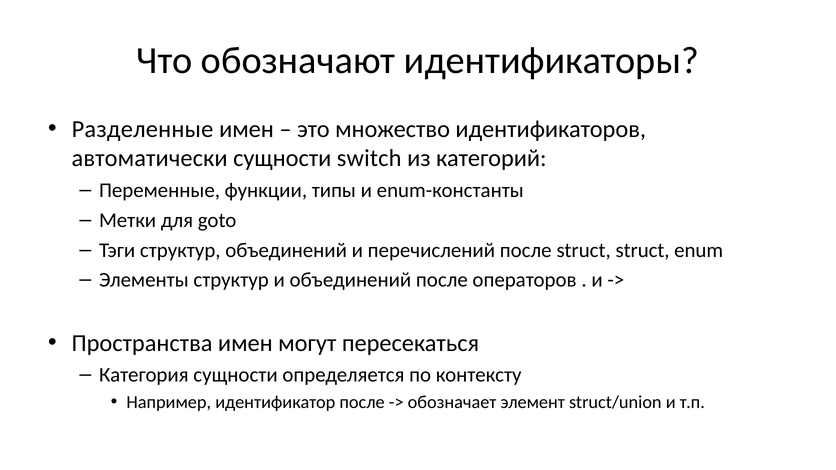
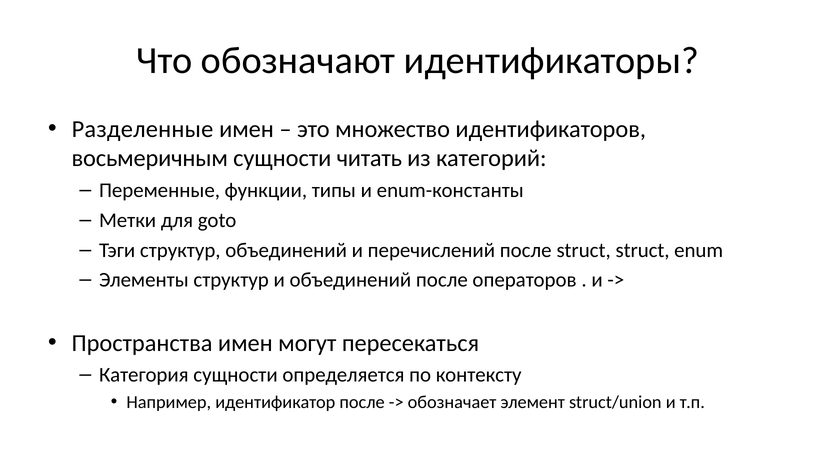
автоматически: автоматически -> восьмеричным (150, 158)
switch: switch -> читать (369, 158)
